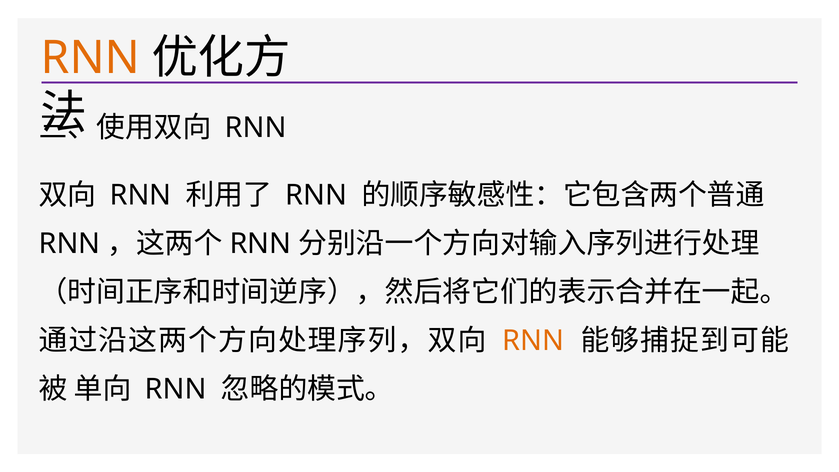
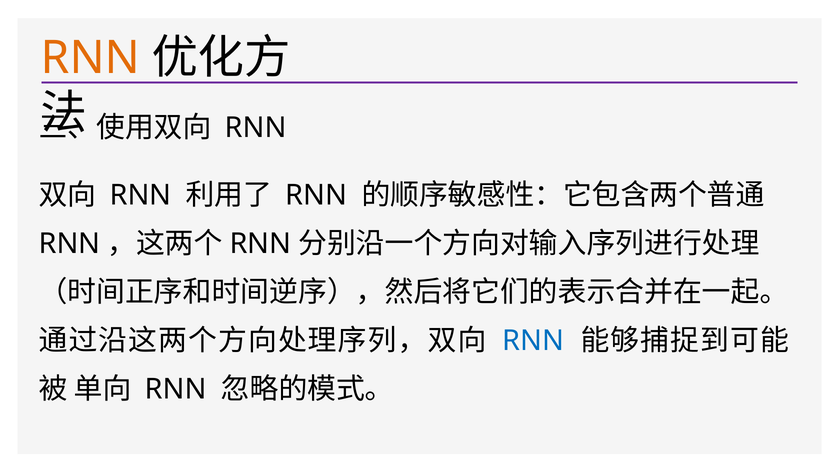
RNN colour: orange -> blue (533, 341)
